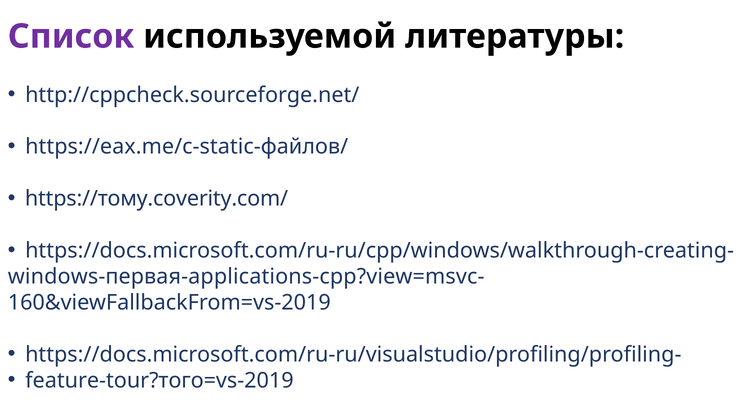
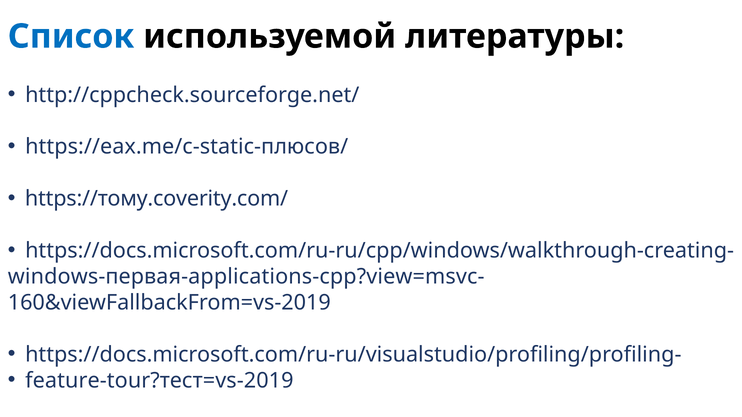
Список colour: purple -> blue (71, 36)
https://eax.me/c-static-файлов/: https://eax.me/c-static-файлов/ -> https://eax.me/c-static-плюсов/ (187, 147)
feature-tour?того=vs-2019: feature-tour?того=vs-2019 -> feature-tour?тест=vs-2019 (159, 381)
